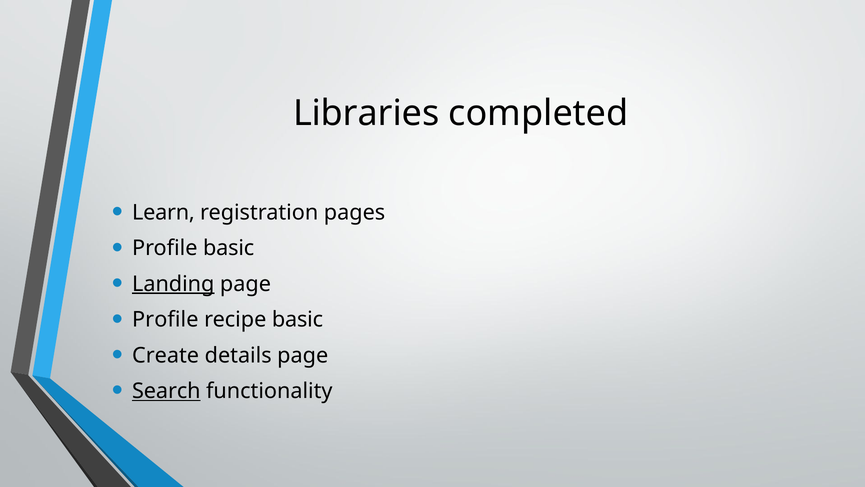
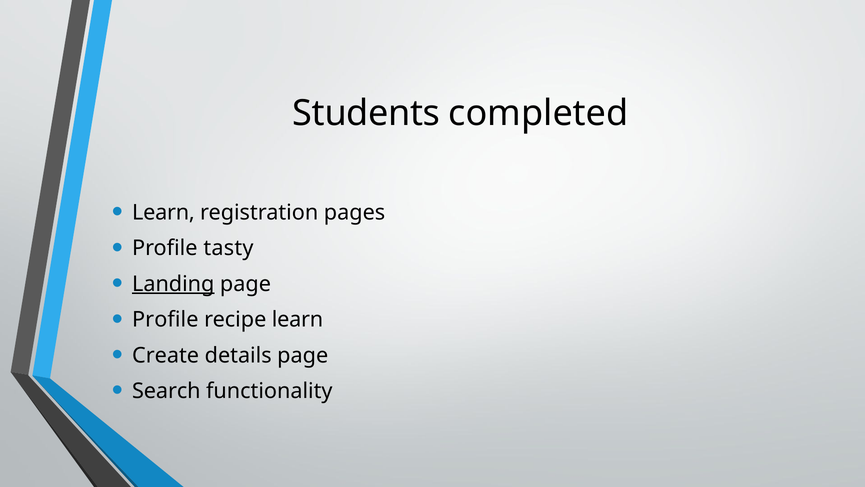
Libraries: Libraries -> Students (366, 113)
Profile basic: basic -> tasty (228, 248)
recipe basic: basic -> learn (297, 319)
Search underline: present -> none (166, 391)
